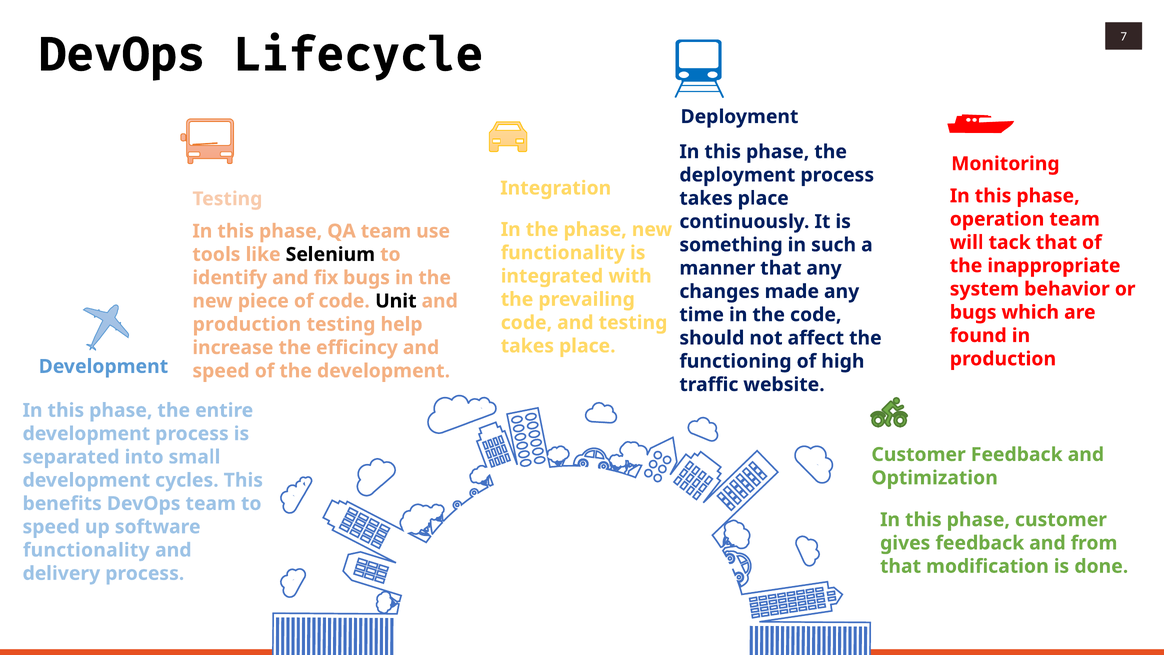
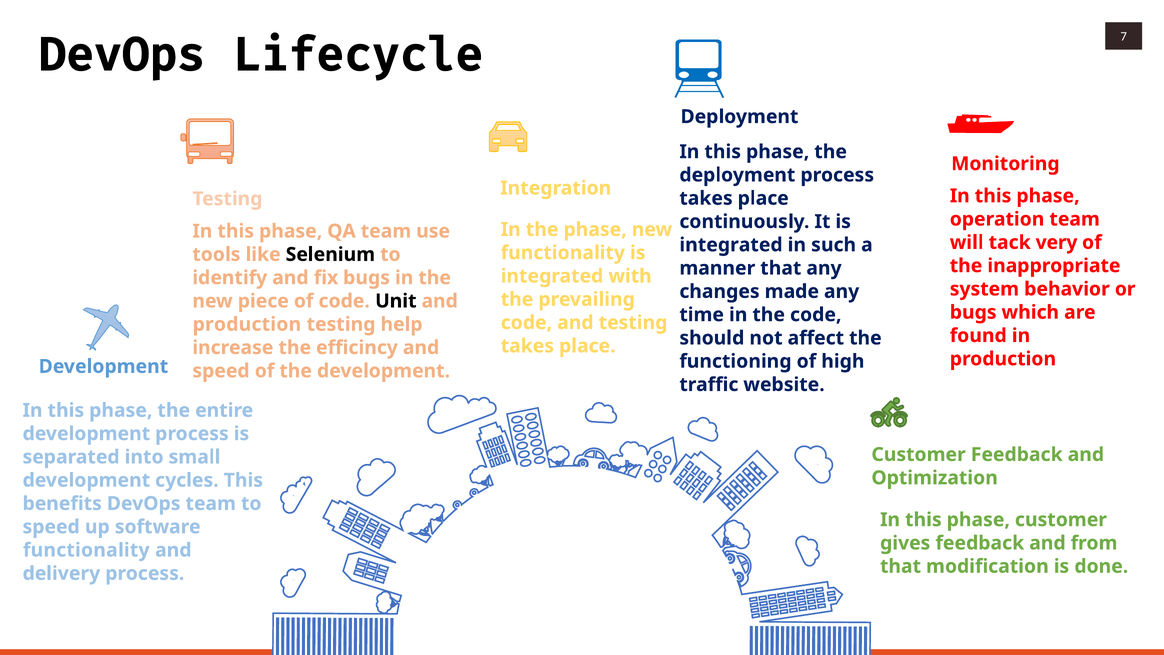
tack that: that -> very (1057, 242)
something: something -> integrated (731, 245)
